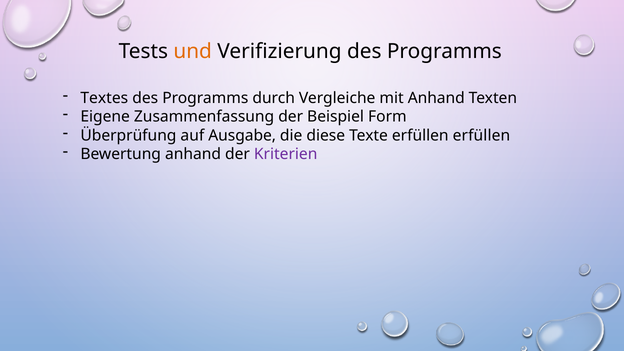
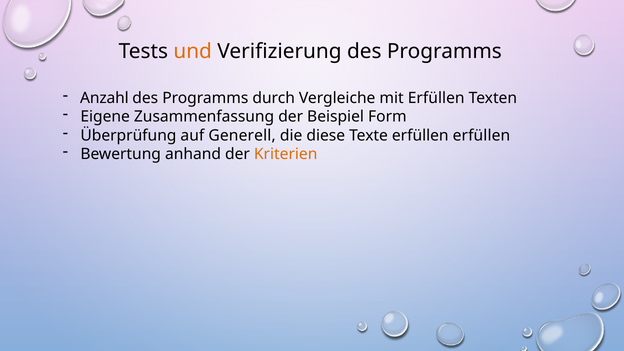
Textes: Textes -> Anzahl (104, 98)
mit Anhand: Anhand -> Erfüllen (436, 98)
Ausgabe: Ausgabe -> Generell (242, 135)
Kriterien colour: purple -> orange (286, 154)
